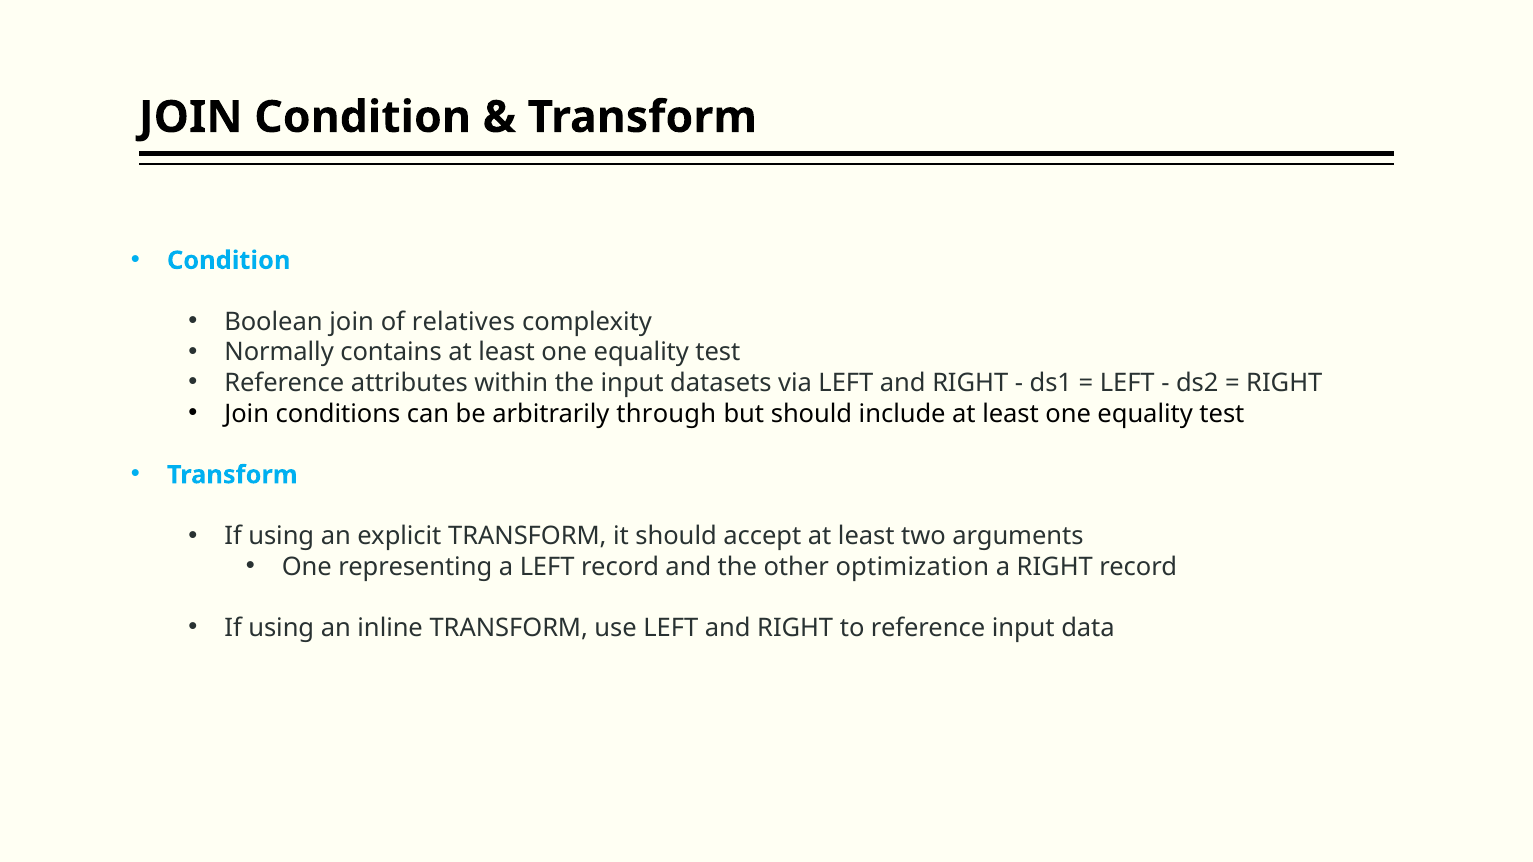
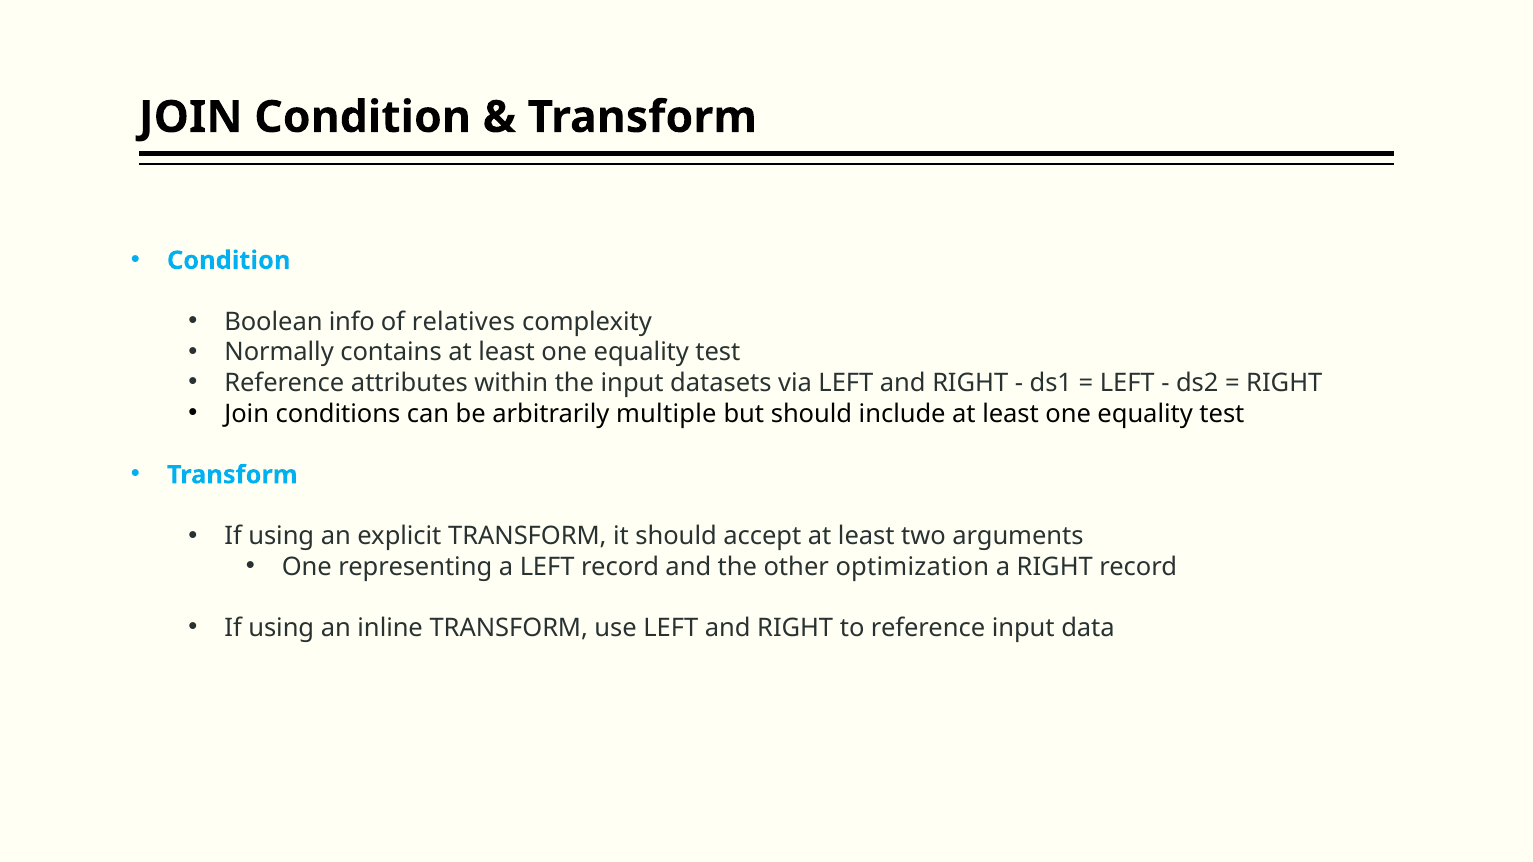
Boolean join: join -> info (352, 322)
through: through -> multiple (666, 414)
